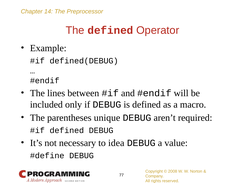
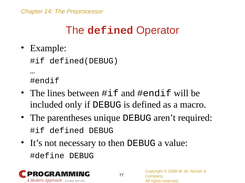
idea: idea -> then (116, 144)
